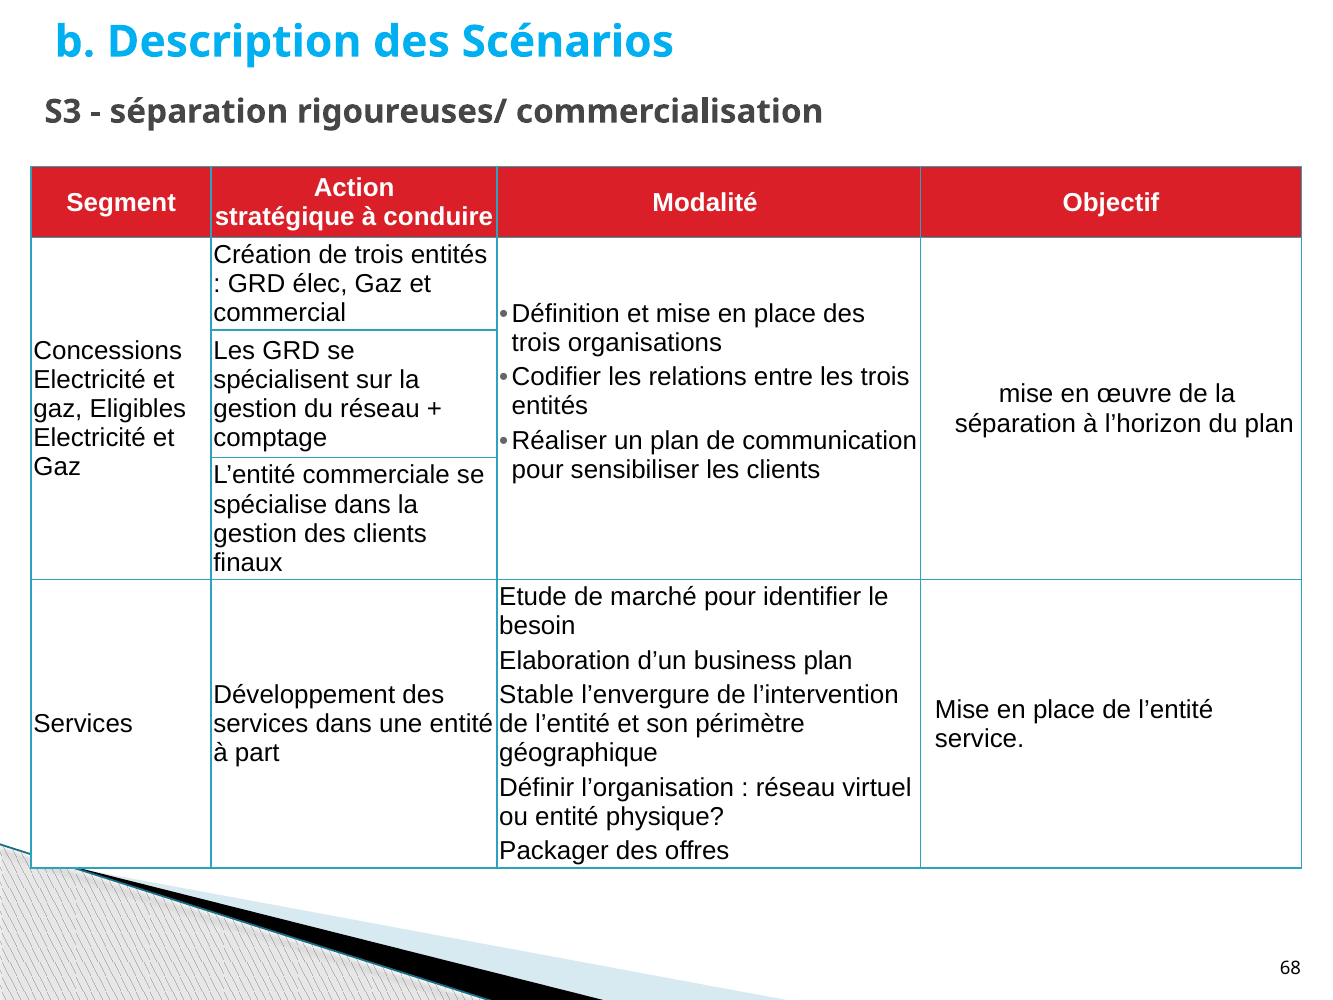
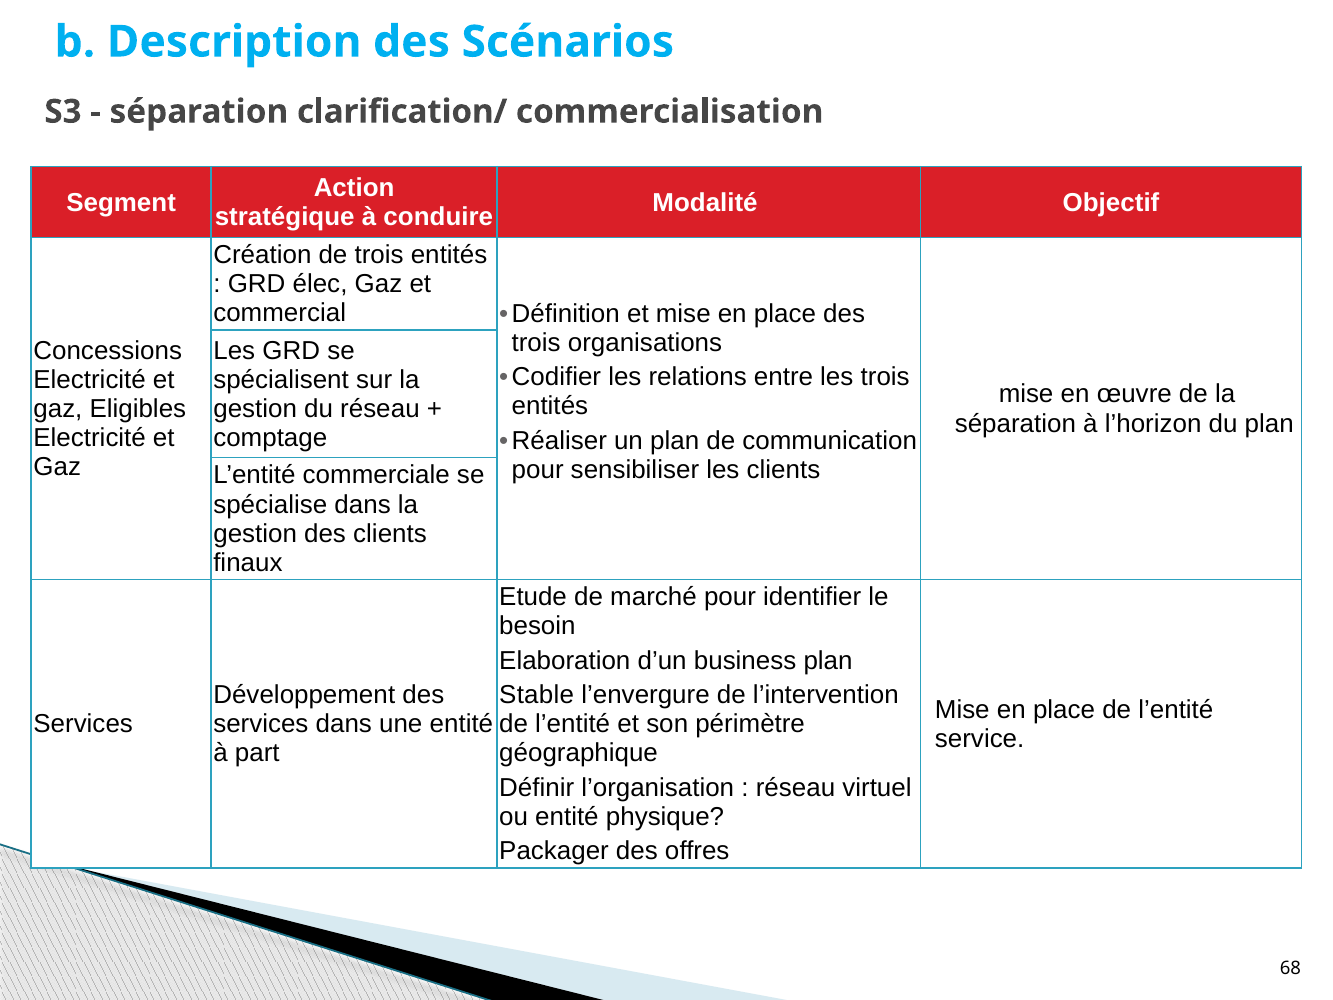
rigoureuses/: rigoureuses/ -> clarification/ (402, 112)
